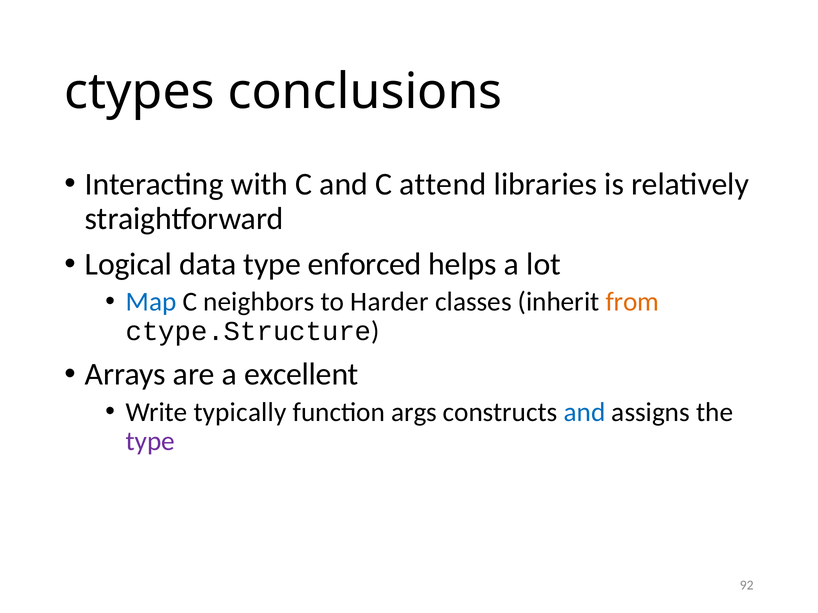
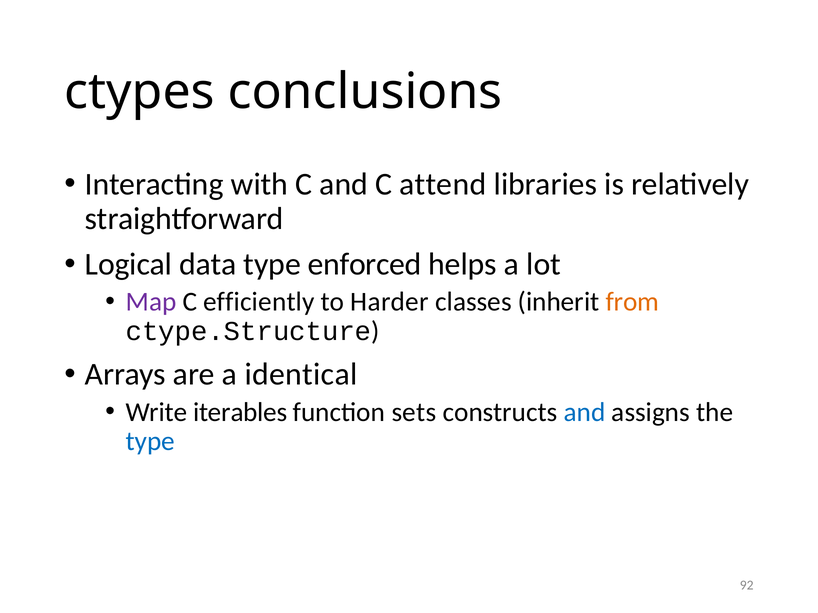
Map colour: blue -> purple (151, 302)
neighbors: neighbors -> efficiently (259, 302)
excellent: excellent -> identical (301, 375)
typically: typically -> iterables (240, 412)
args: args -> sets (414, 412)
type colour: purple -> blue (150, 442)
